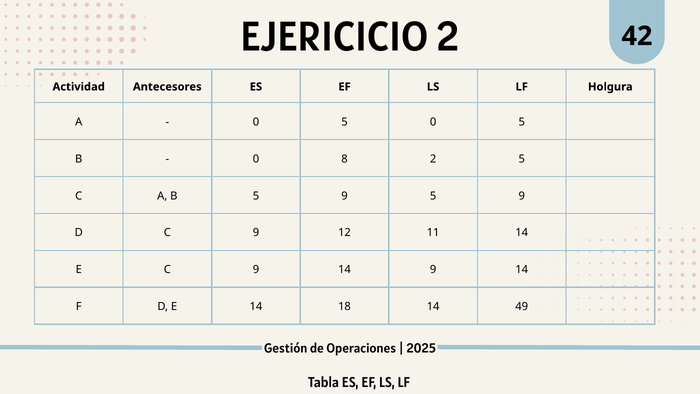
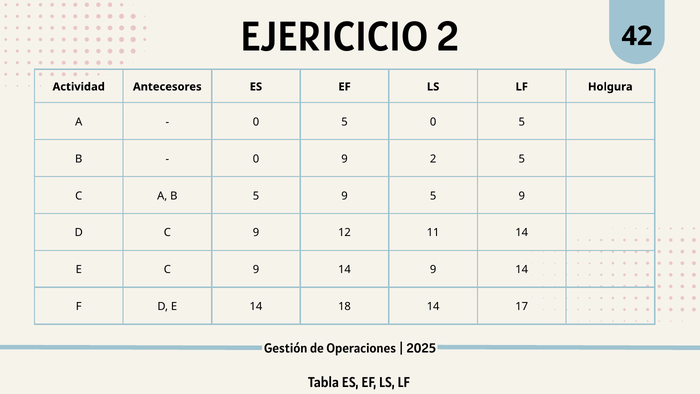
0 8: 8 -> 9 (345, 159)
49: 49 -> 17 (522, 307)
